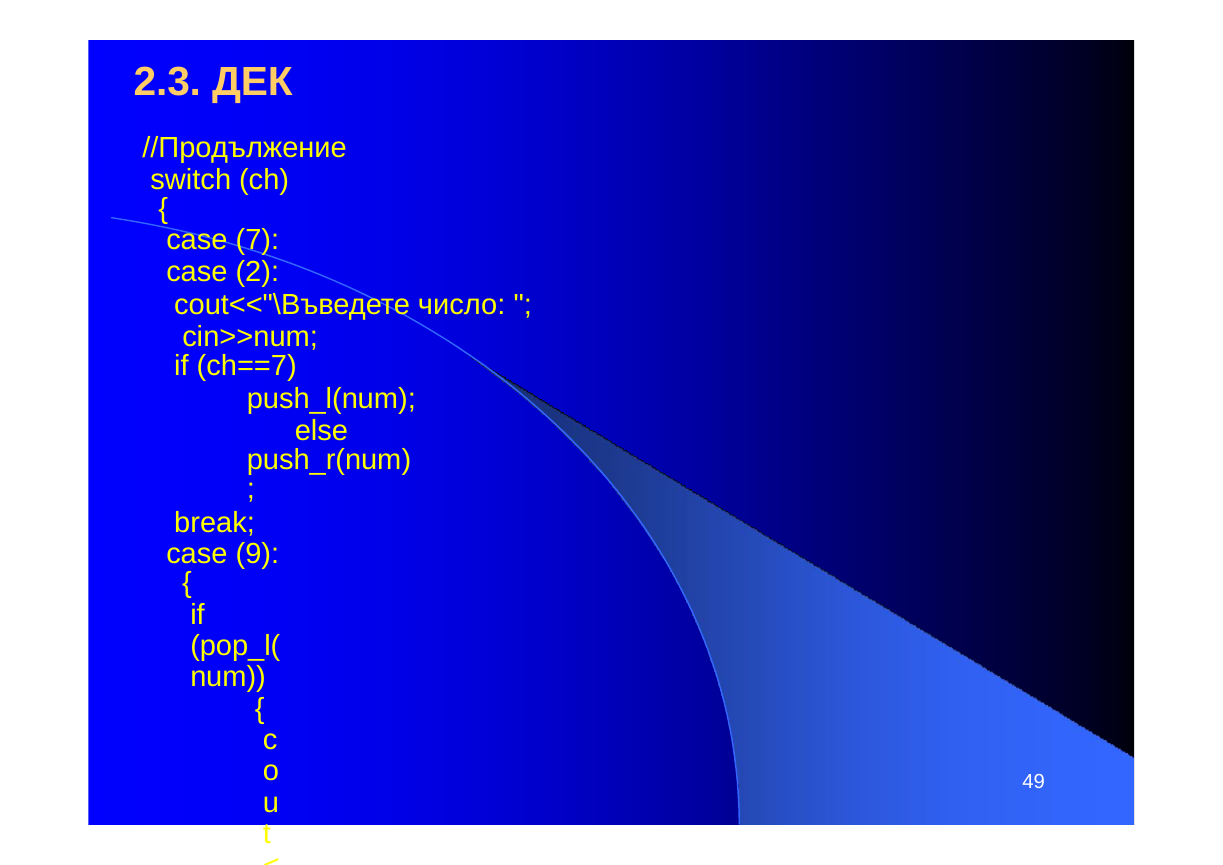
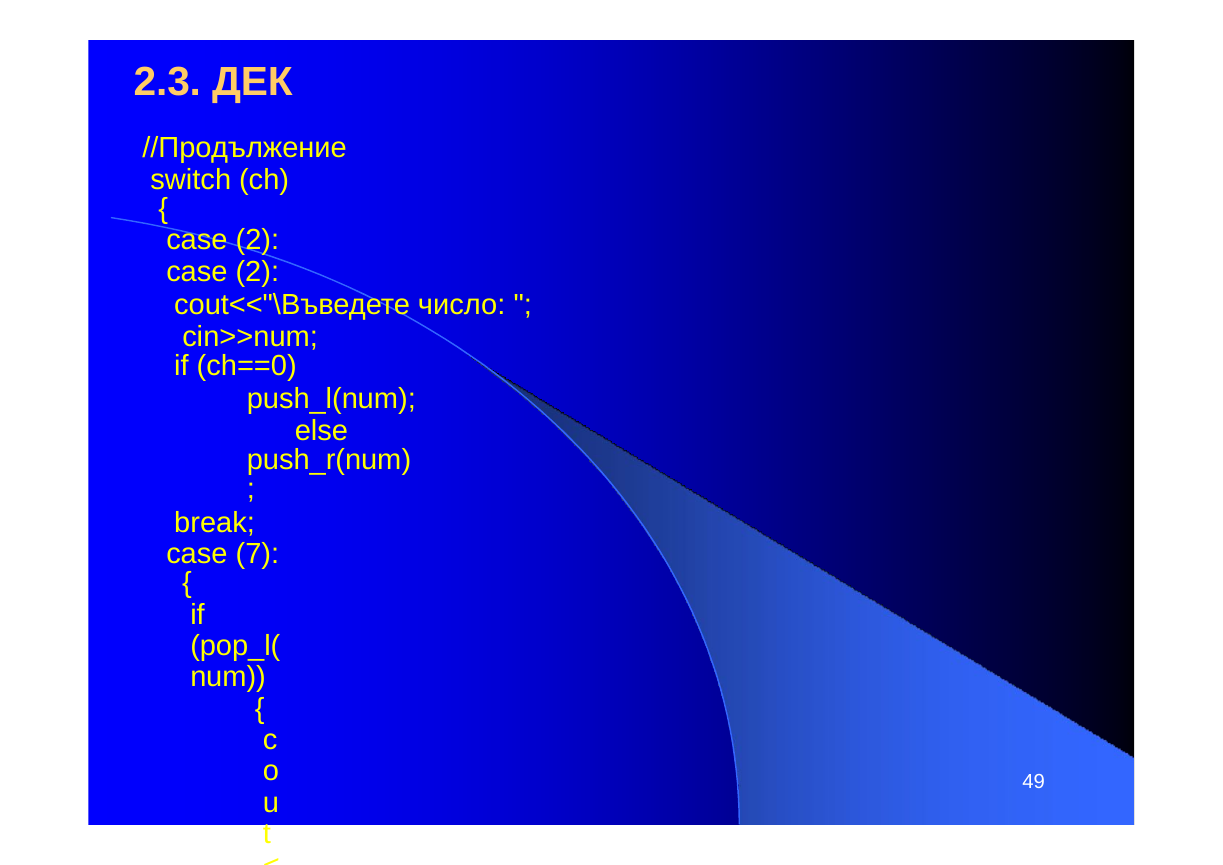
7: 7 -> 2 (257, 240)
ch==7: ch==7 -> ch==0 (247, 366)
9: 9 -> 7 (257, 554)
